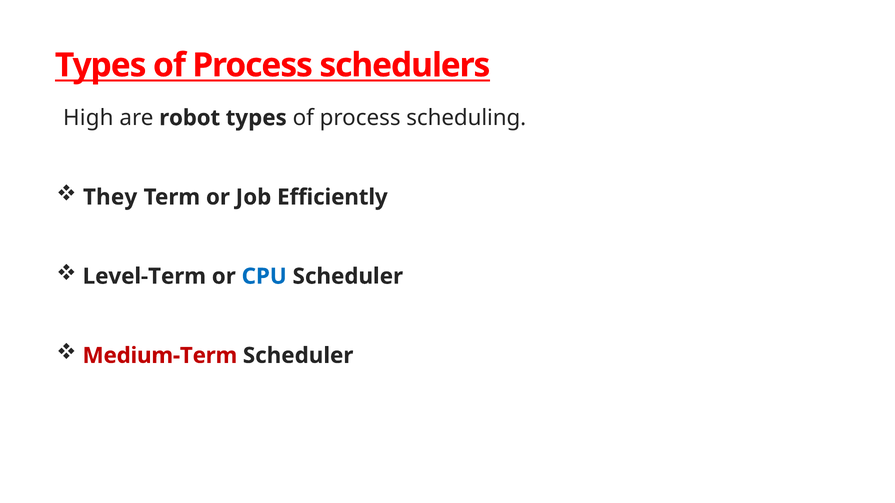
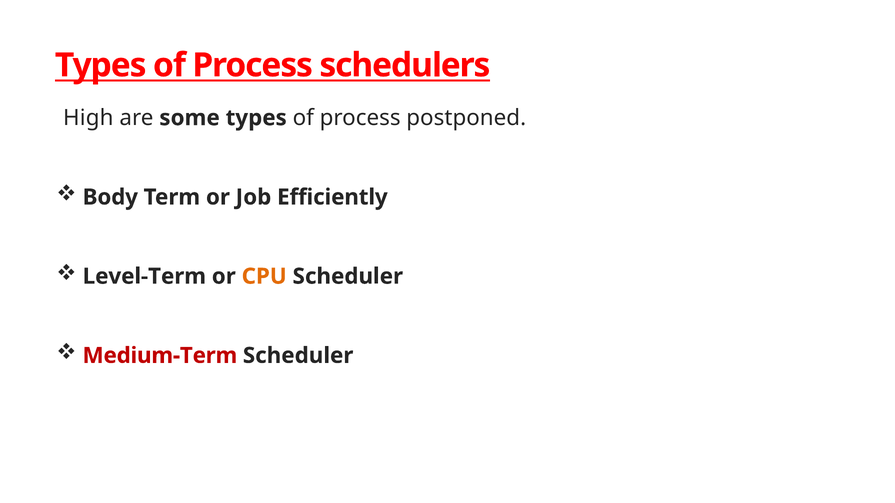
robot: robot -> some (190, 118)
scheduling: scheduling -> postponed (466, 118)
They: They -> Body (110, 197)
CPU colour: blue -> orange (264, 277)
